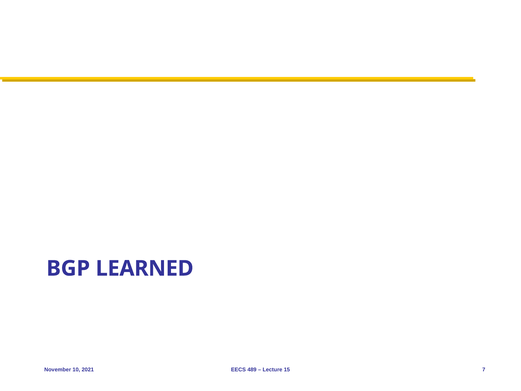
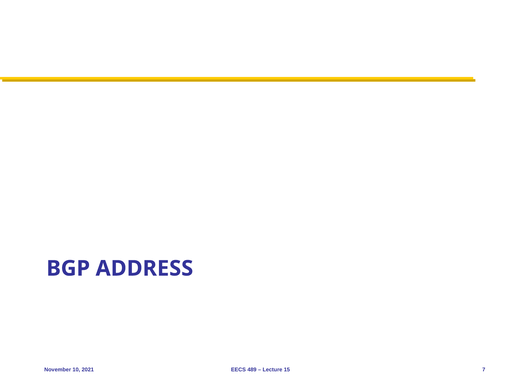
LEARNED: LEARNED -> ADDRESS (144, 268)
